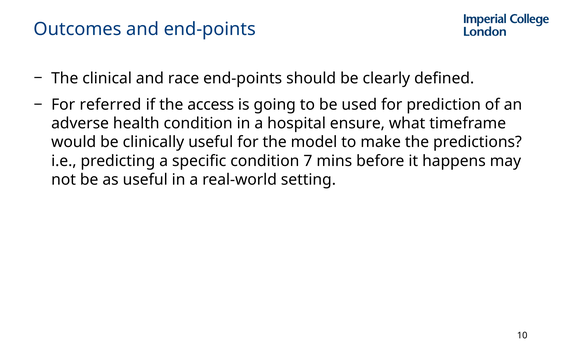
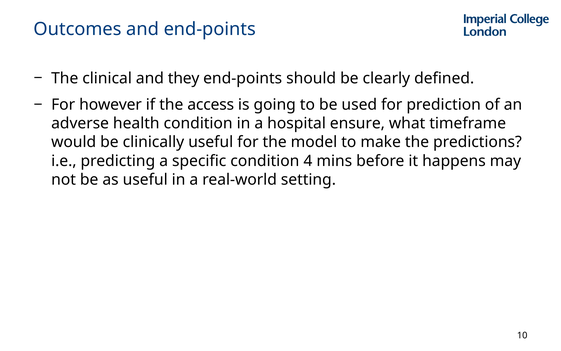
race: race -> they (184, 78)
referred: referred -> however (111, 105)
7: 7 -> 4 (308, 161)
